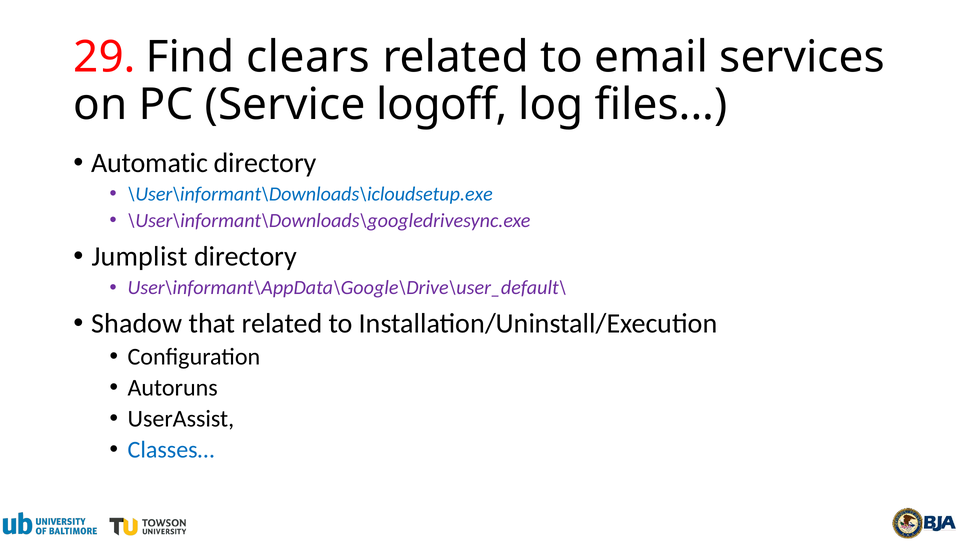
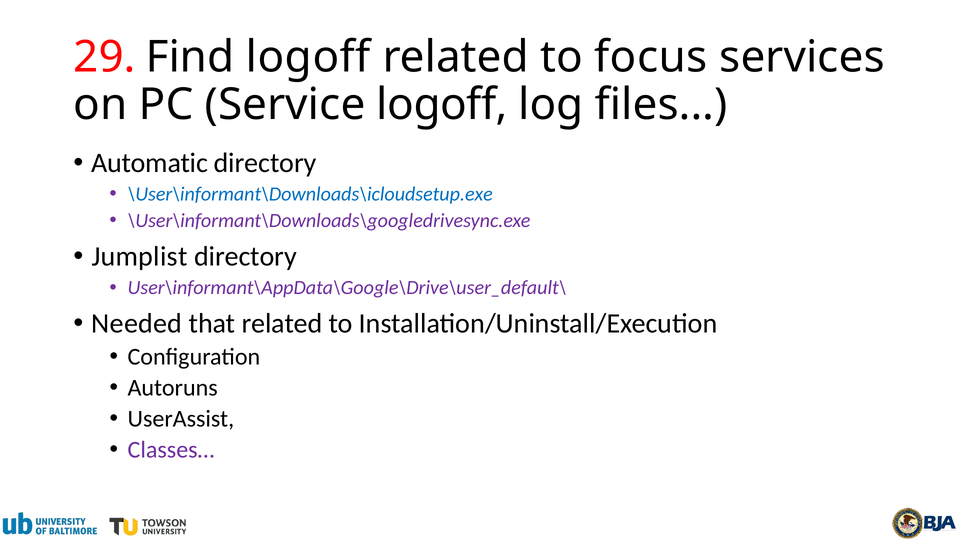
clears: clears -> logoff (308, 57)
email: email -> focus (651, 57)
Shadow: Shadow -> Needed (137, 324)
Classes… colour: blue -> purple (171, 450)
